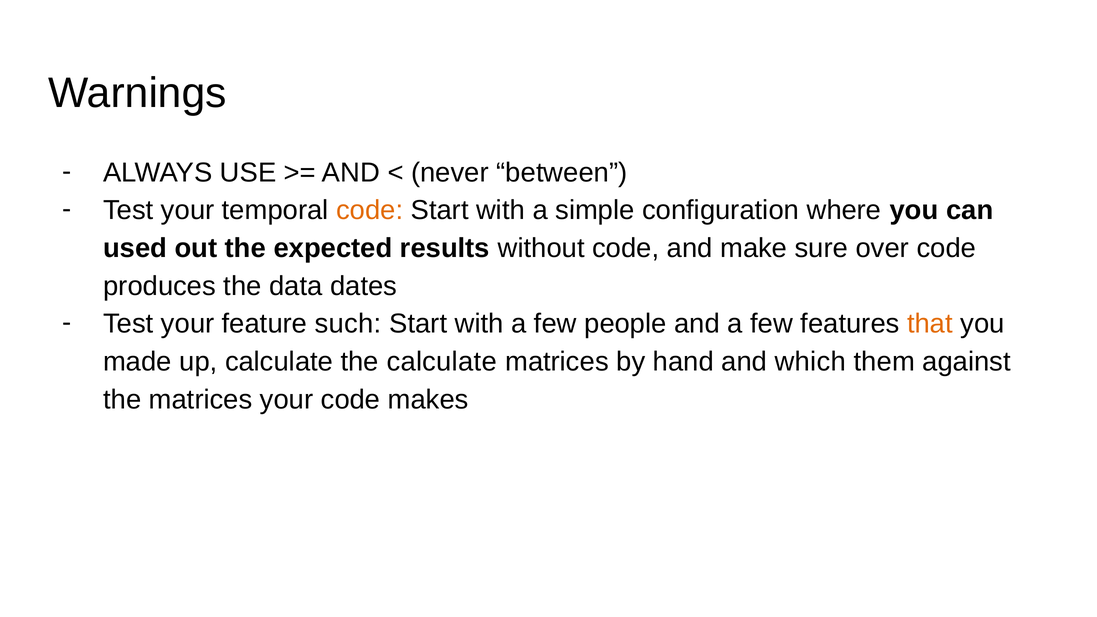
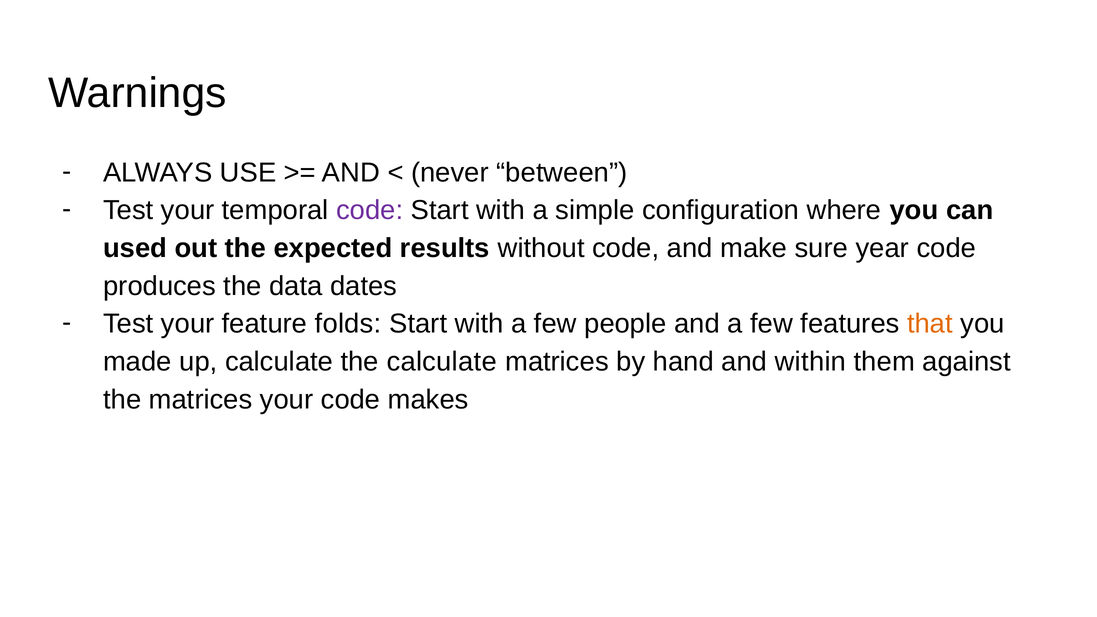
code colour: orange -> purple (370, 210)
over: over -> year (882, 248)
such: such -> folds (348, 324)
which: which -> within (810, 362)
